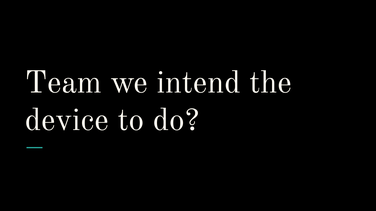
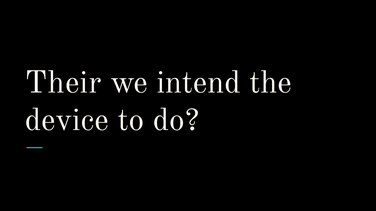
Team: Team -> Their (63, 82)
